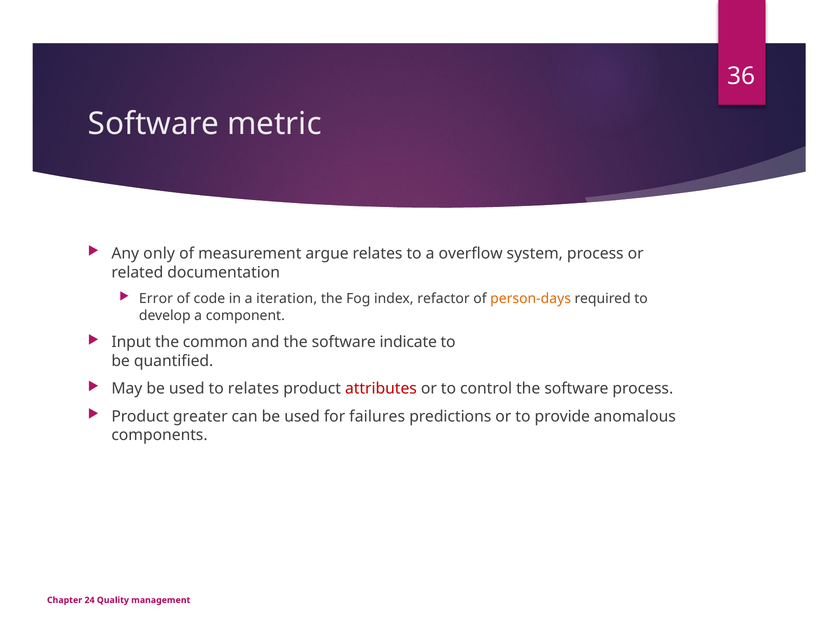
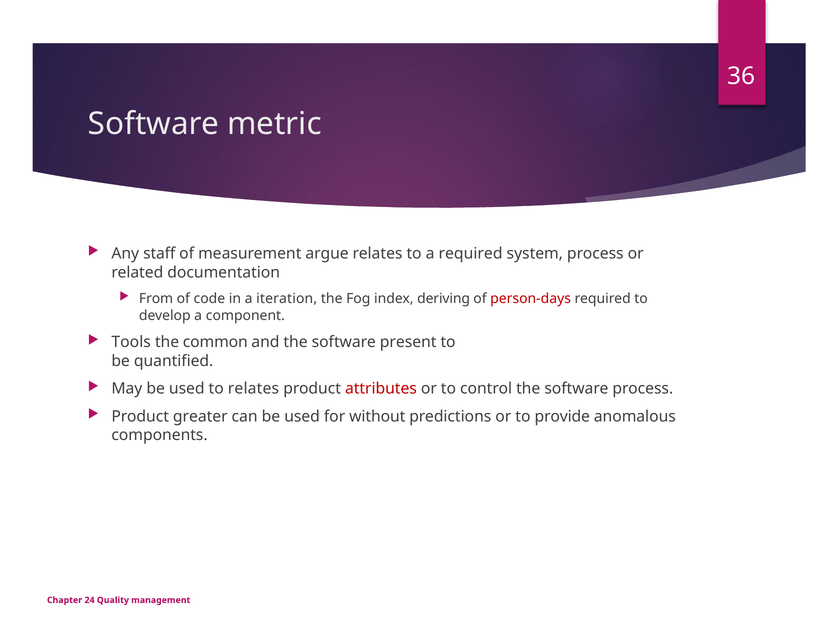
only: only -> staff (159, 254)
a overflow: overflow -> required (471, 254)
Error: Error -> From (156, 299)
refactor: refactor -> deriving (444, 299)
person-days colour: orange -> red (531, 299)
Input: Input -> Tools (131, 342)
indicate: indicate -> present (408, 342)
failures: failures -> without (377, 416)
